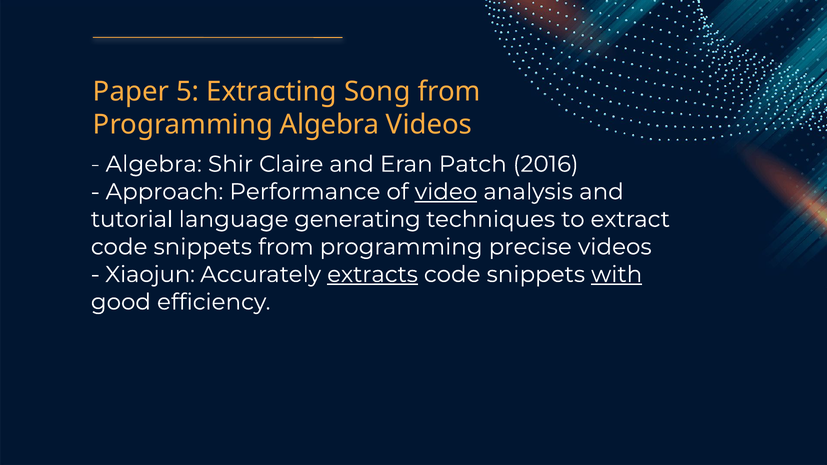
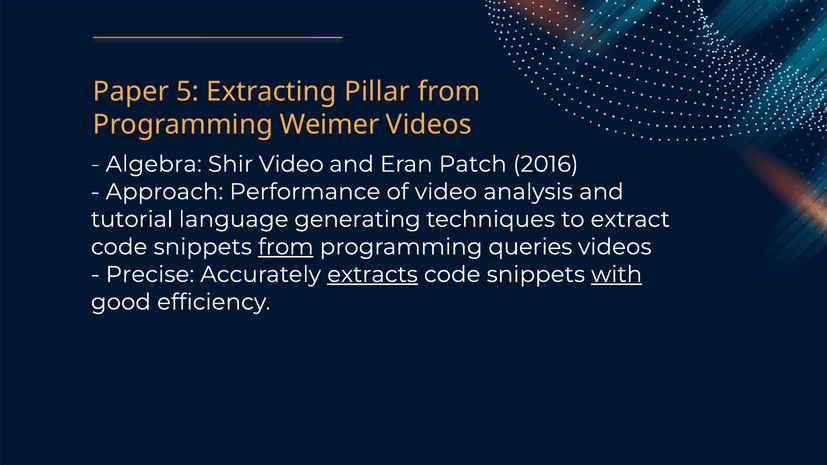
Song: Song -> Pillar (377, 92)
Programming Algebra: Algebra -> Weimer (330, 125)
Shir Claire: Claire -> Video (291, 164)
video underline: present -> none (446, 192)
from underline: none -> present (286, 247)
precise: precise -> queries (530, 247)
Xiaojun: Xiaojun -> Precise (150, 275)
